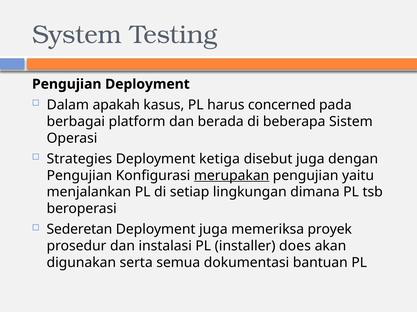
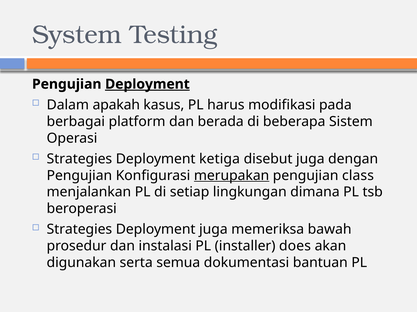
Deployment underline: none -> present (147, 84)
concerned: concerned -> modifikasi (282, 105)
yaitu: yaitu -> class (358, 176)
Sederetan: Sederetan -> Strategies (79, 230)
proyek: proyek -> bawah (330, 230)
